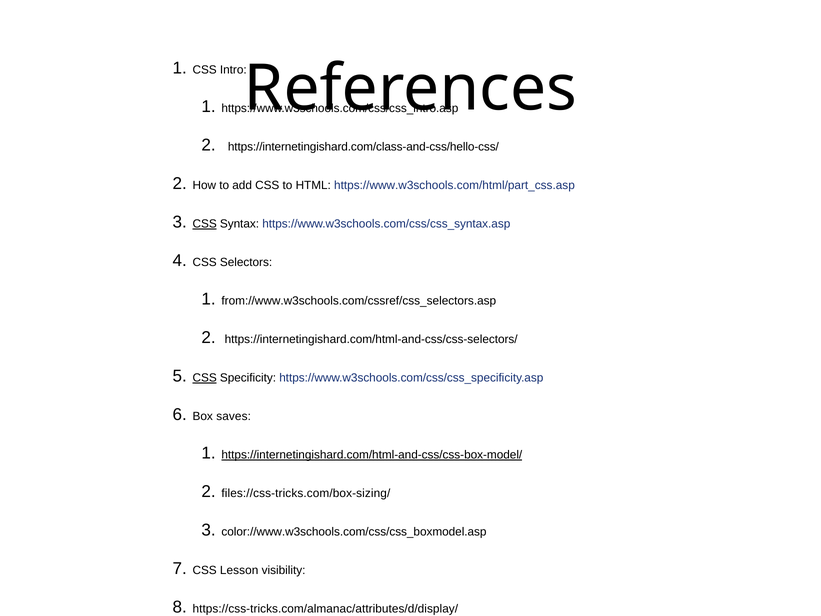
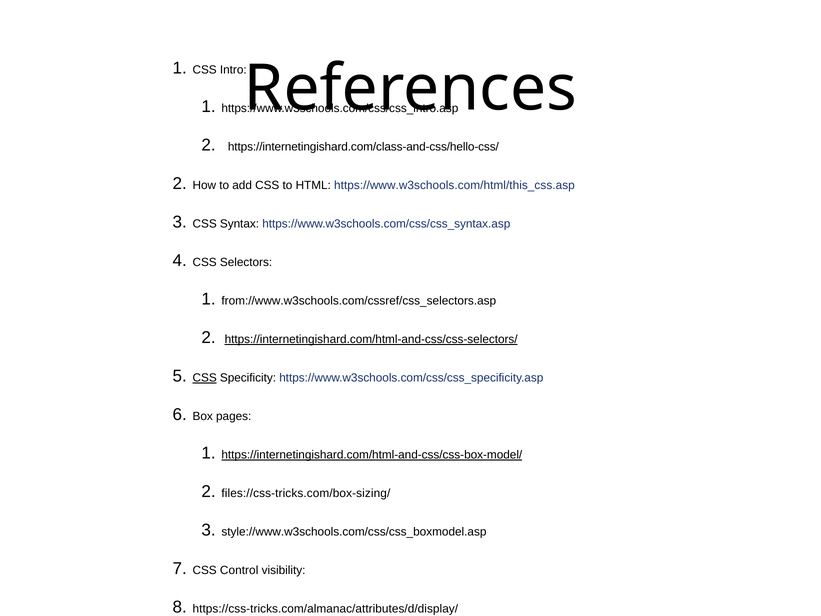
https://www.w3schools.com/html/part_css.asp: https://www.w3schools.com/html/part_css.asp -> https://www.w3schools.com/html/this_css.asp (454, 185)
CSS underline: present -> none (205, 224)
https://internetingishard.com/html-and-css/css-selectors/ underline: none -> present (371, 339)
saves: saves -> pages (234, 416)
color://www.w3schools.com/css/css_boxmodel.asp: color://www.w3schools.com/css/css_boxmodel.asp -> style://www.w3schools.com/css/css_boxmodel.asp (354, 532)
Lesson: Lesson -> Control (239, 570)
